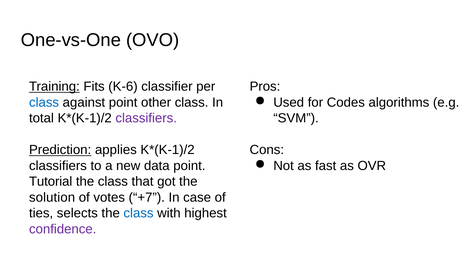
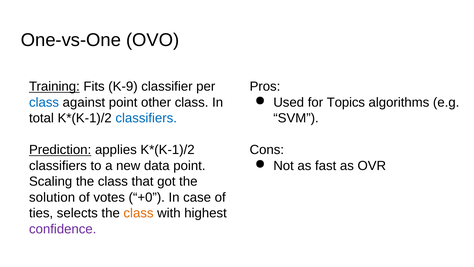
K-6: K-6 -> K-9 (123, 86)
Codes: Codes -> Topics (346, 102)
classifiers colour: purple -> blue (146, 118)
Tutorial: Tutorial -> Scaling (51, 181)
+7: +7 -> +0 (147, 197)
class colour: blue -> orange (138, 213)
